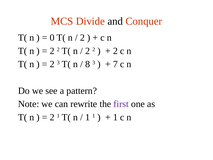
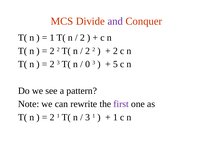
and colour: black -> purple (115, 21)
0: 0 -> 1 (52, 38)
8: 8 -> 0 (88, 64)
7: 7 -> 5 (115, 64)
1: 1 -> 3 (88, 117)
